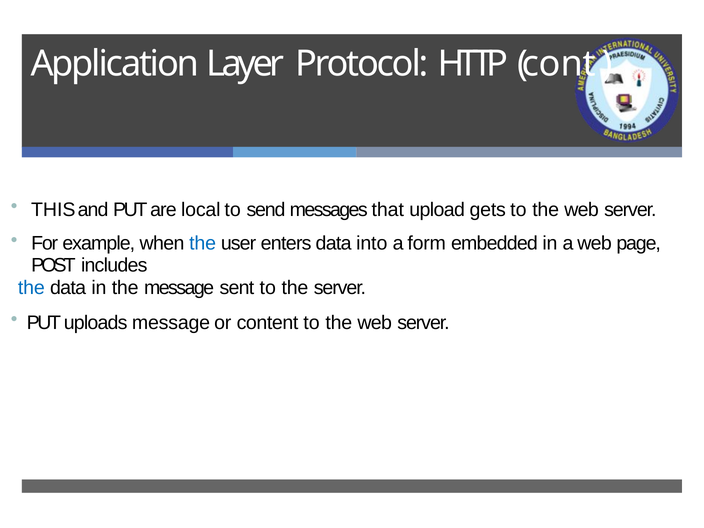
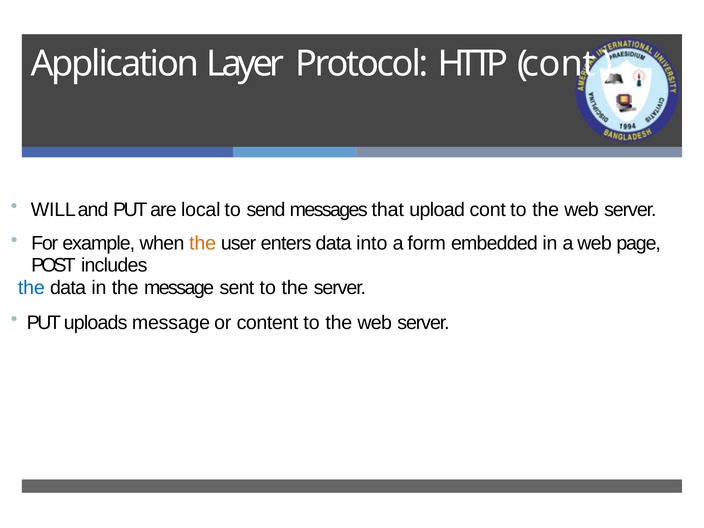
THIS: THIS -> WILL (53, 210)
gets: gets -> cont (488, 210)
the colour: blue -> orange (203, 243)
